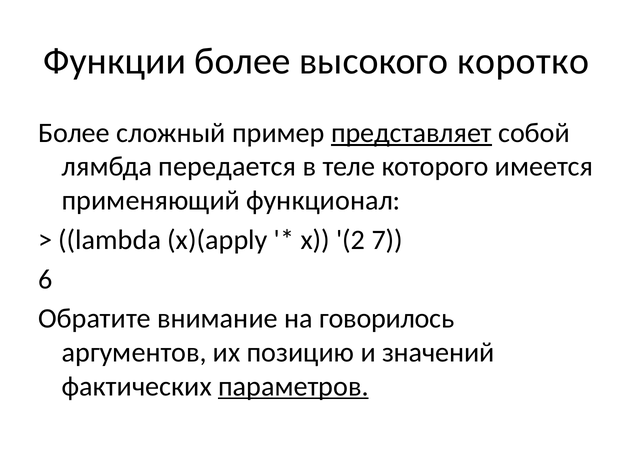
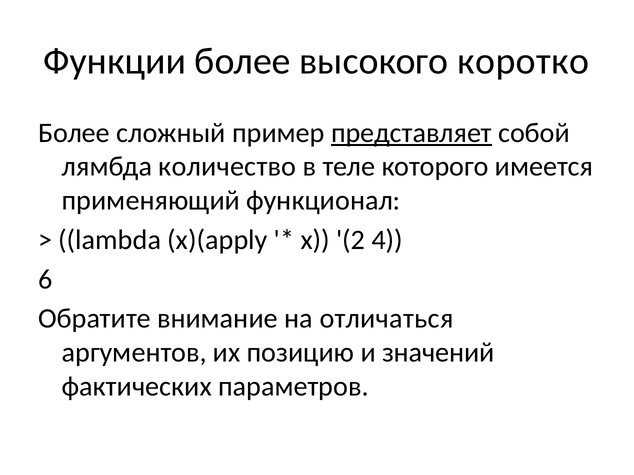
передается: передается -> количество (227, 167)
7: 7 -> 4 (387, 240)
говорилось: говорилось -> отличаться (386, 319)
параметров underline: present -> none (293, 387)
